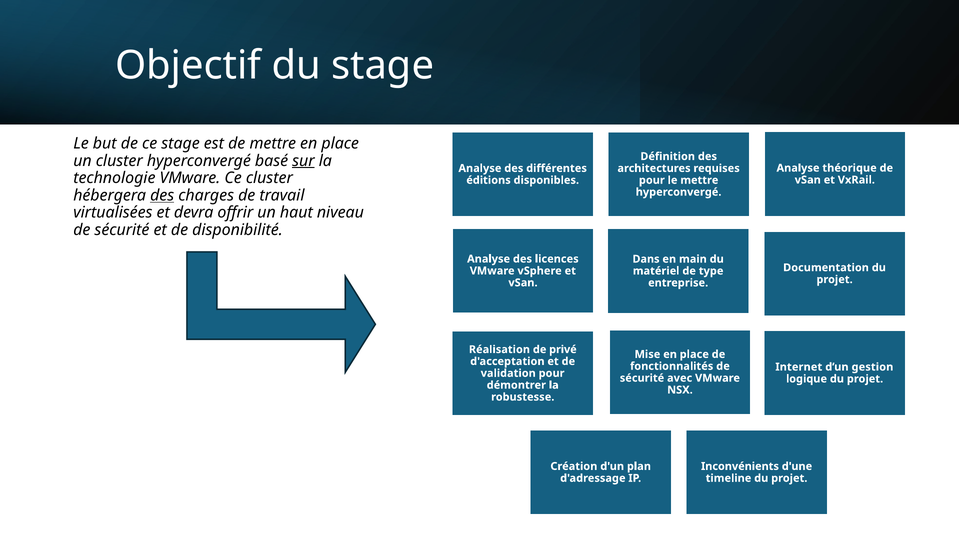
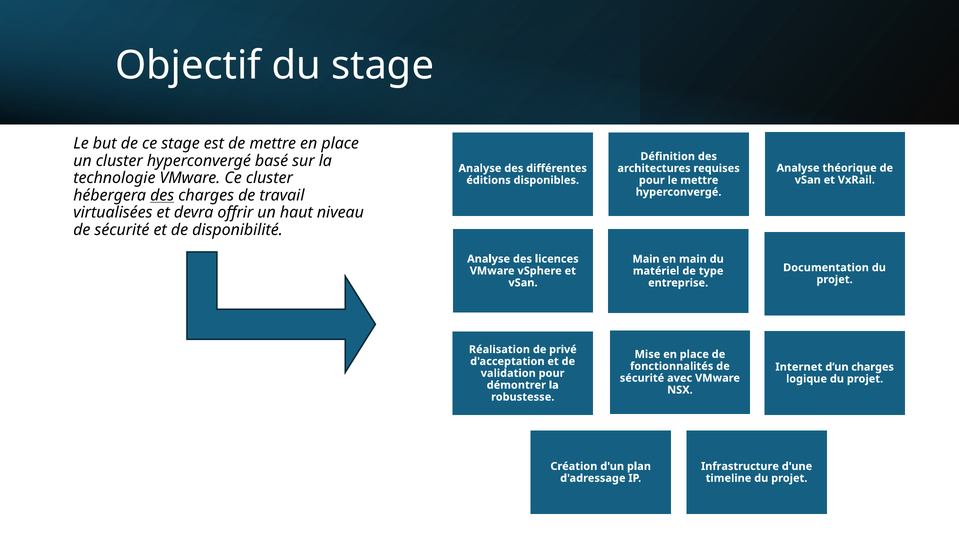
sur underline: present -> none (303, 161)
Dans: Dans -> Main (646, 259)
d’un gestion: gestion -> charges (873, 367)
Inconvénients: Inconvénients -> Infrastructure (740, 466)
